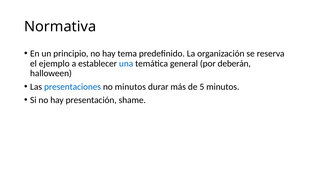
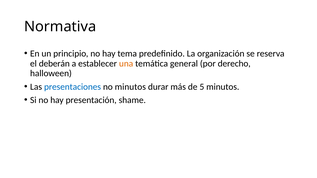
ejemplo: ejemplo -> deberán (54, 64)
una colour: blue -> orange (126, 64)
deberán: deberán -> derecho (234, 64)
